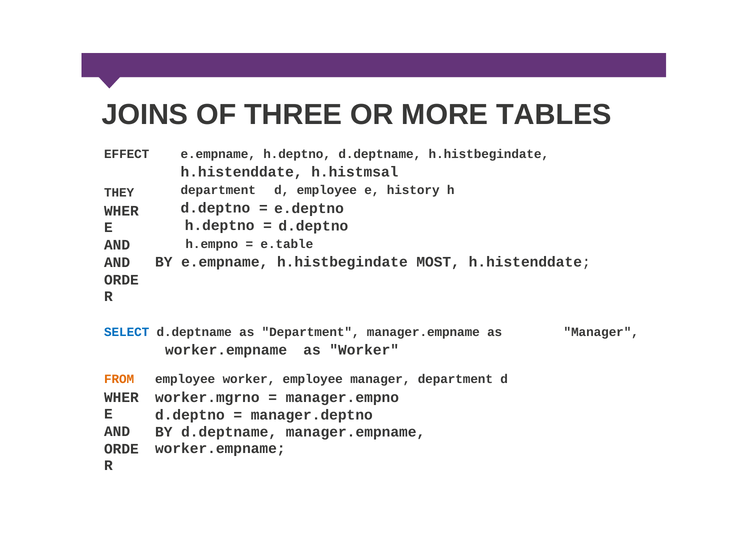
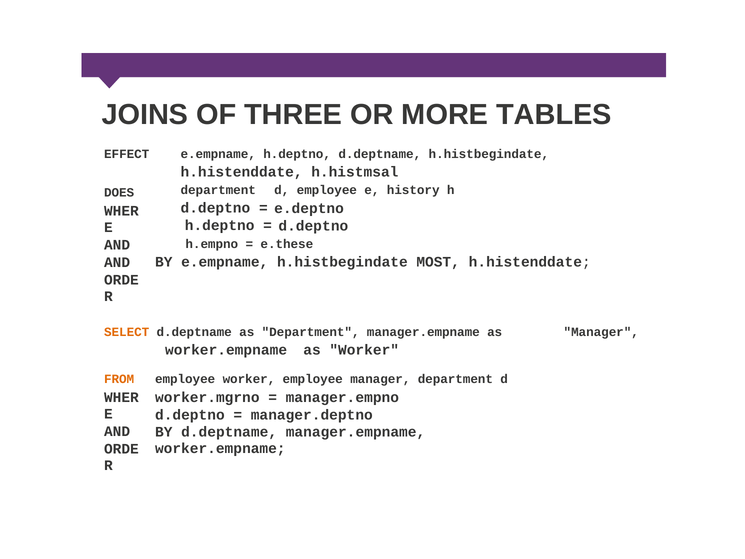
THEY: THEY -> DOES (119, 193)
e.table: e.table -> e.these (287, 244)
SELECT colour: blue -> orange (127, 332)
